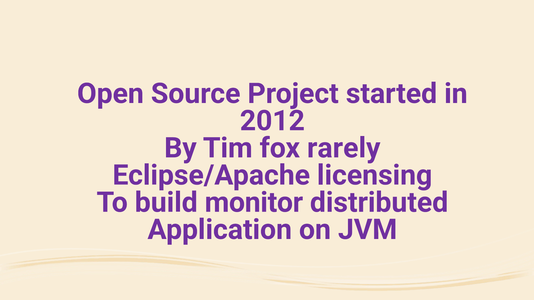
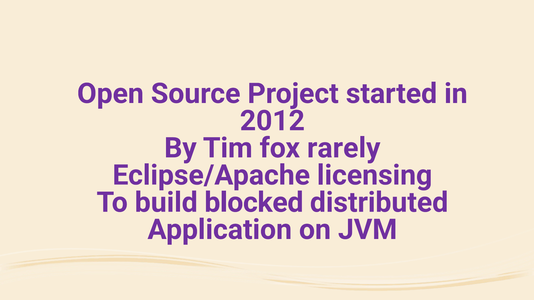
monitor: monitor -> blocked (254, 203)
